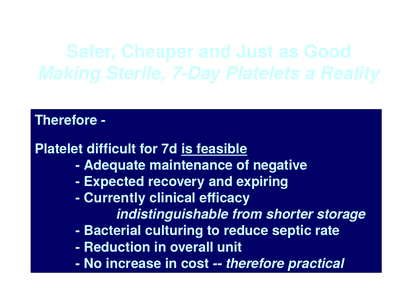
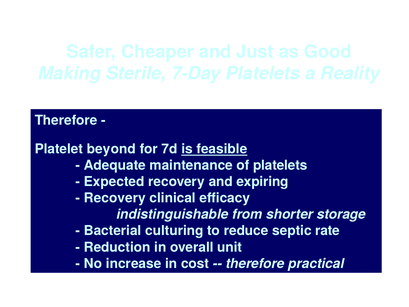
difficult: difficult -> beyond (111, 149)
of negative: negative -> platelets (280, 165)
Currently: Currently -> Recovery (115, 198)
